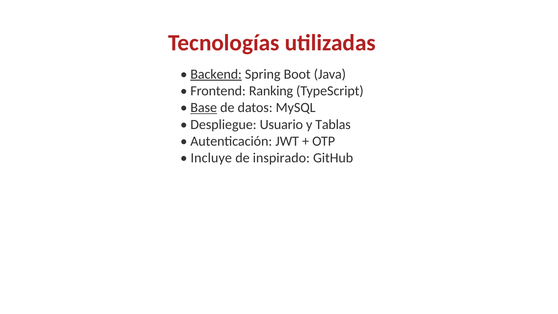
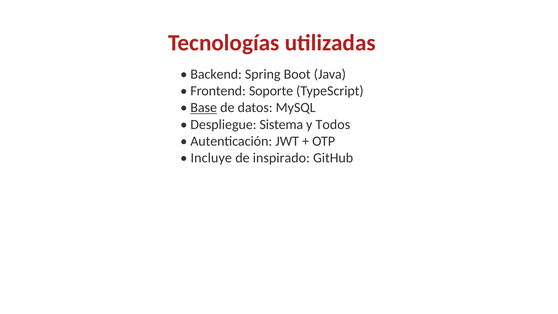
Backend underline: present -> none (216, 74)
Ranking: Ranking -> Soporte (271, 91)
Usuario: Usuario -> Sistema (281, 124)
Tablas: Tablas -> Todos (333, 124)
